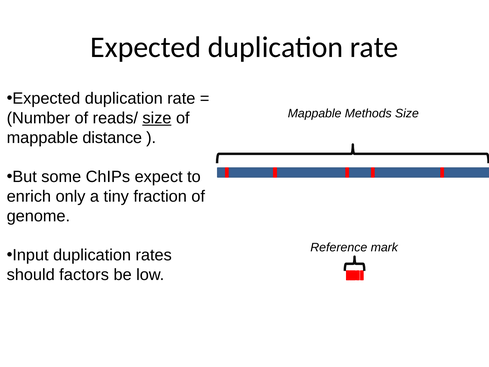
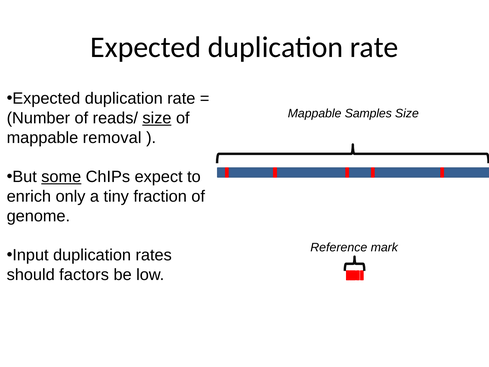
Methods: Methods -> Samples (368, 113)
distance: distance -> removal (112, 138)
some underline: none -> present (61, 177)
